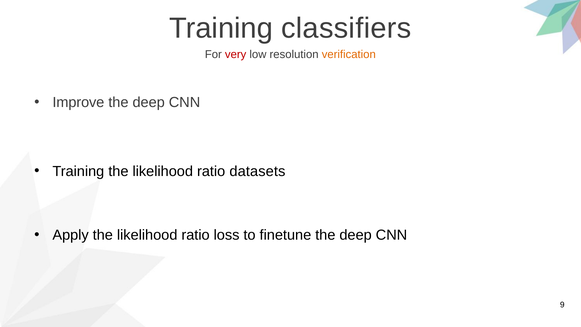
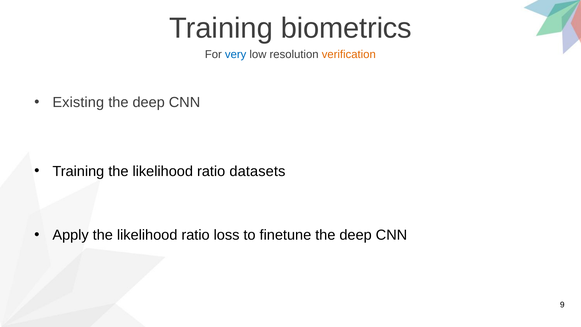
classifiers: classifiers -> biometrics (346, 28)
very colour: red -> blue (236, 54)
Improve: Improve -> Existing (78, 102)
